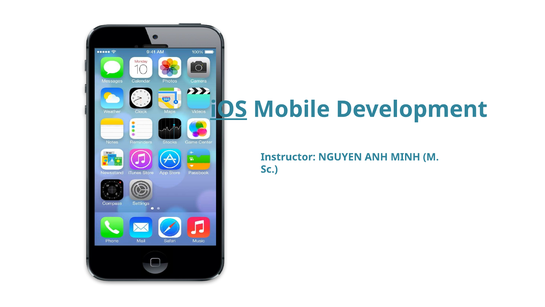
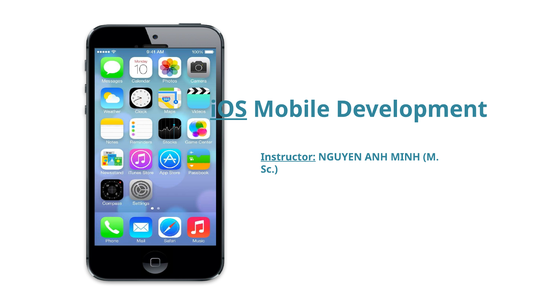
Instructor underline: none -> present (288, 157)
